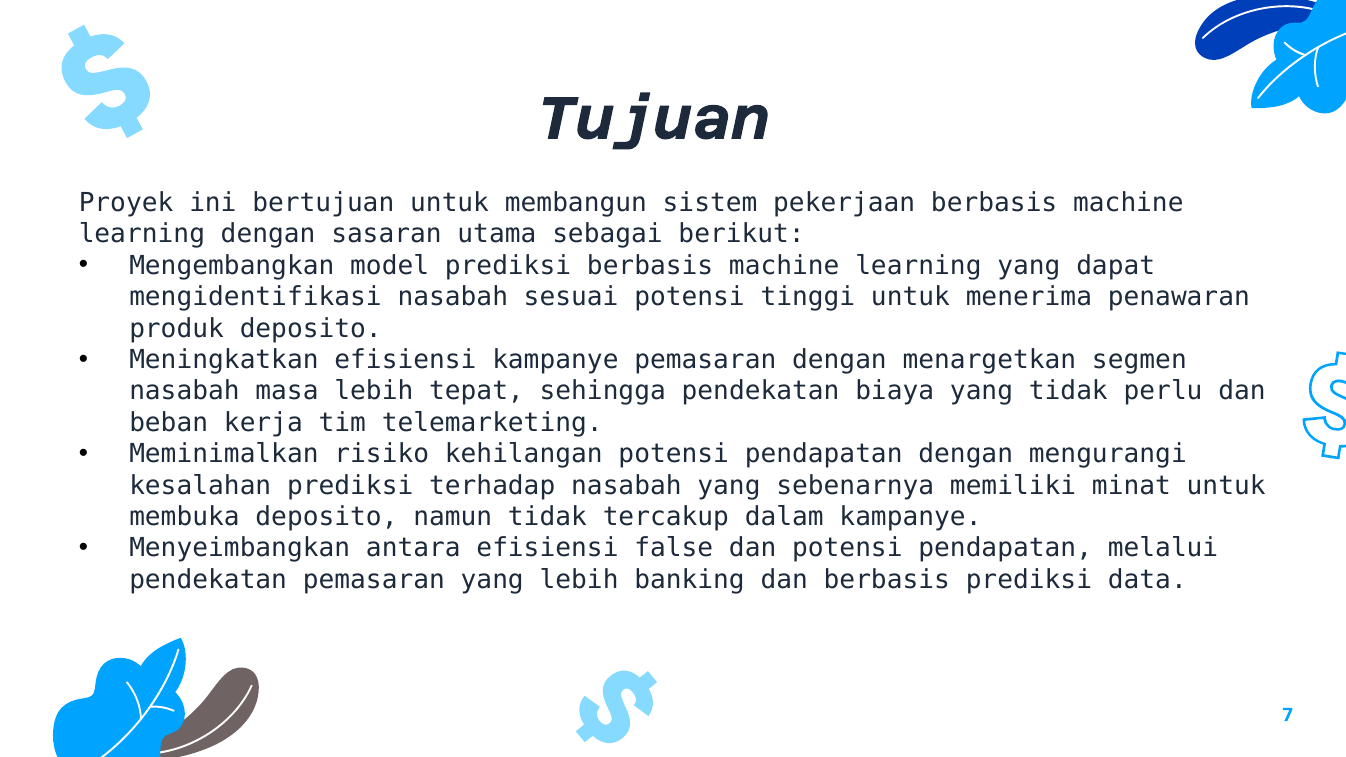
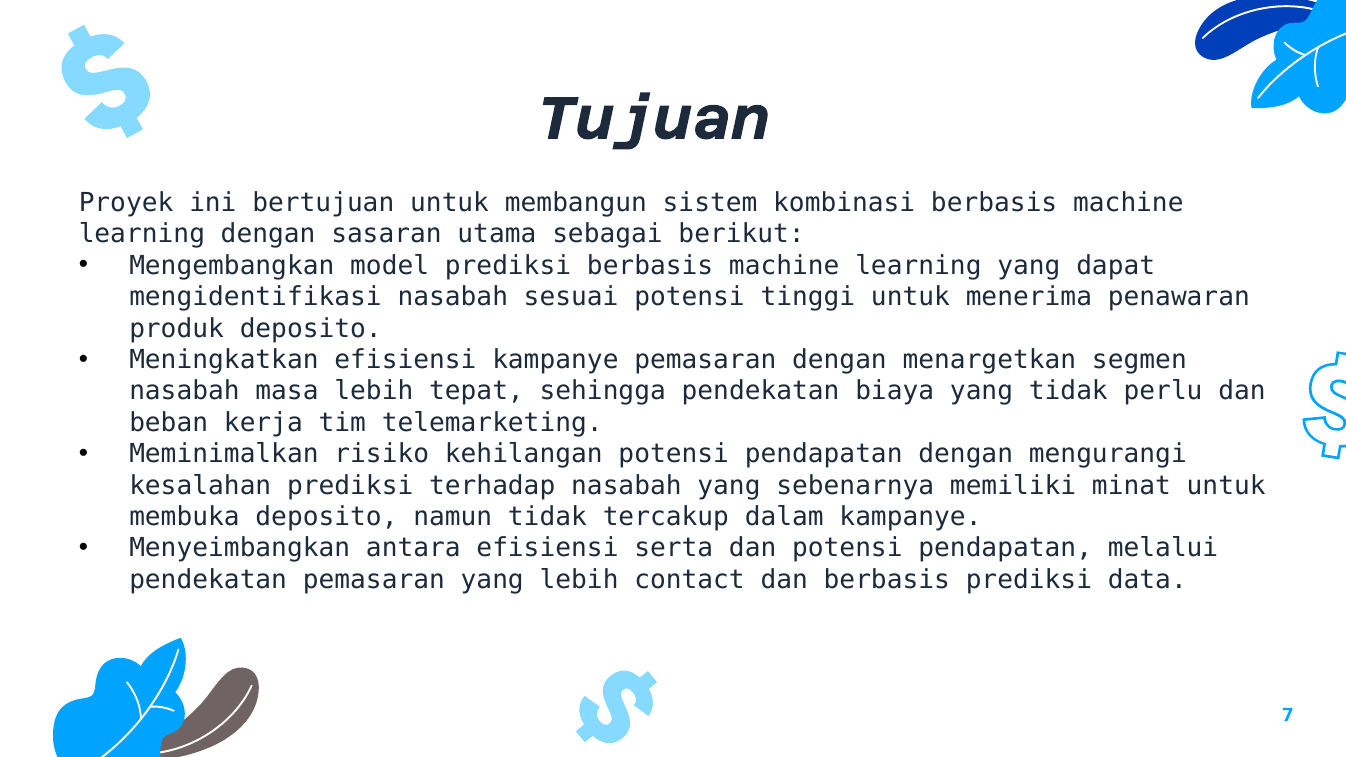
pekerjaan: pekerjaan -> kombinasi (844, 203)
false: false -> serta (674, 548)
banking: banking -> contact (690, 580)
